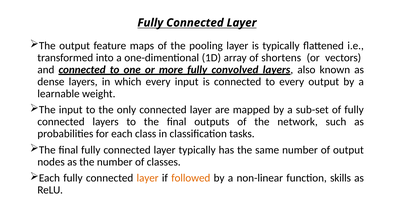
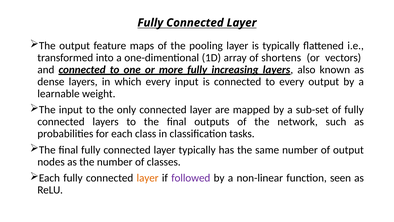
convolved: convolved -> increasing (235, 69)
followed colour: orange -> purple (191, 178)
skills: skills -> seen (341, 178)
